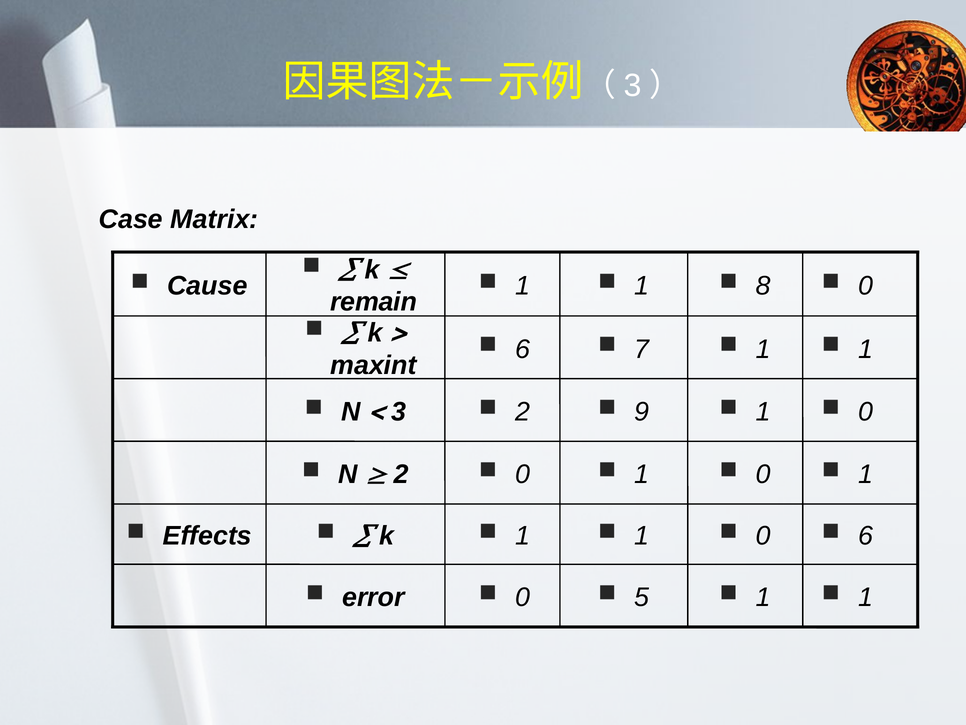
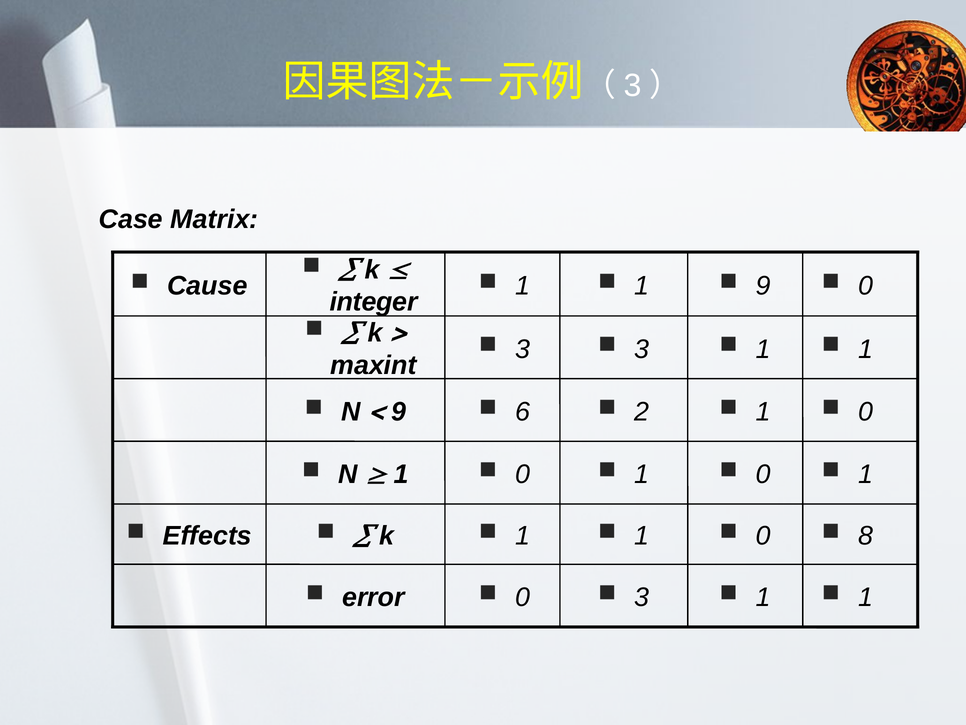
8: 8 -> 9 (763, 286)
remain: remain -> integer (374, 302)
6: 6 -> 3 (523, 349)
7: 7 -> 3 (642, 349)
3: 3 -> 9 (398, 412)
2: 2 -> 6 (523, 412)
9: 9 -> 2 (642, 412)
2: 2 -> 1 (401, 474)
6: 6 -> 8 (866, 536)
5: 5 -> 3 (642, 597)
